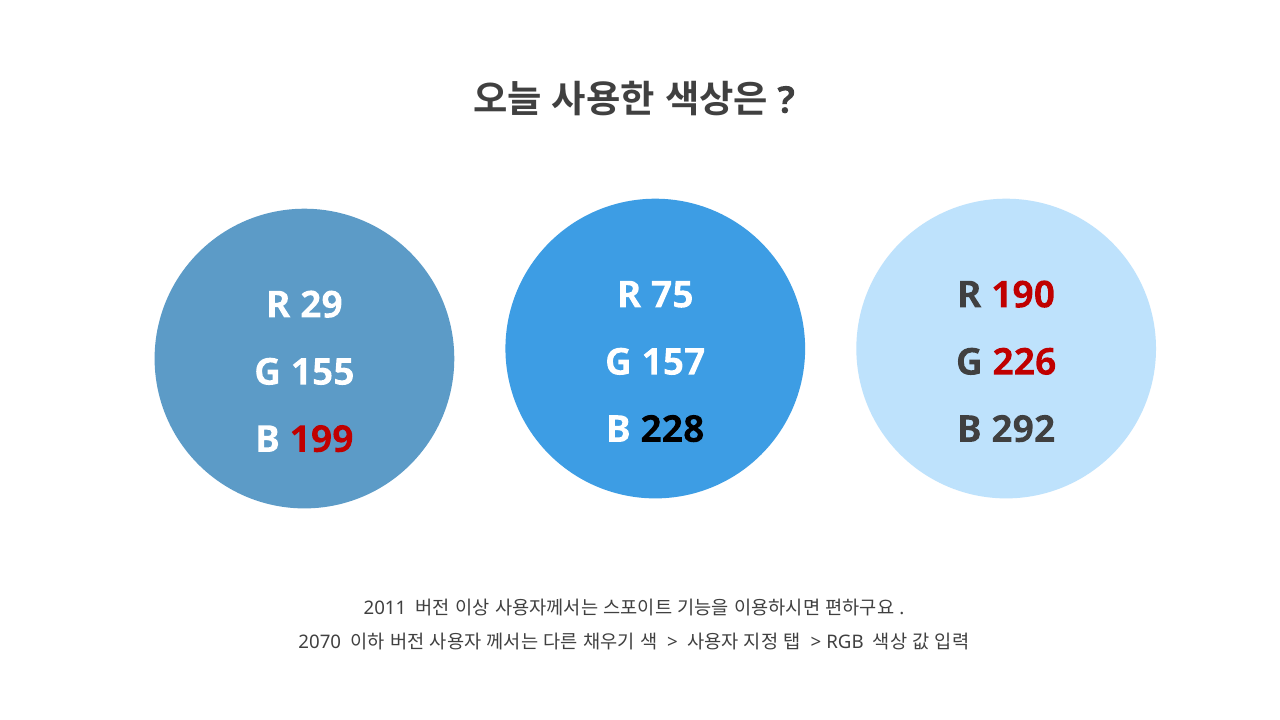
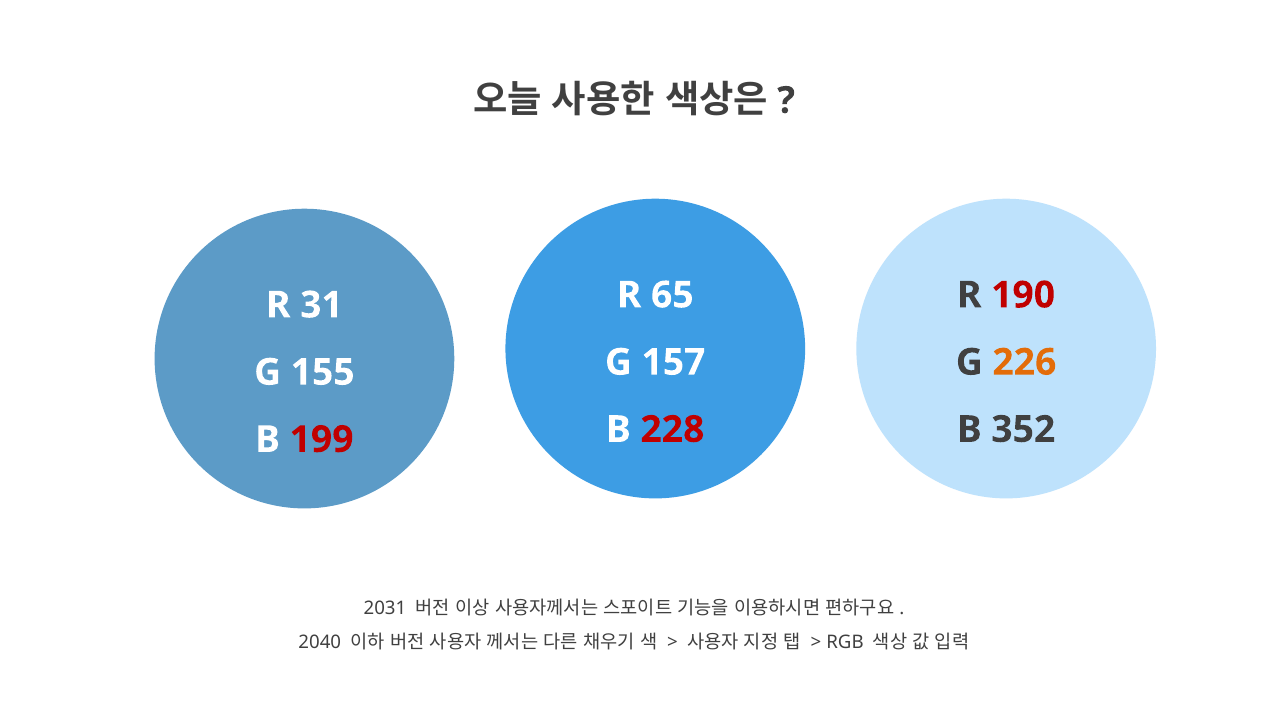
75: 75 -> 65 (672, 295)
29: 29 -> 31 (321, 305)
226 colour: red -> orange (1024, 362)
228 colour: black -> red (672, 430)
292: 292 -> 352 (1023, 430)
2011: 2011 -> 2031 (385, 608)
2070: 2070 -> 2040 (320, 642)
